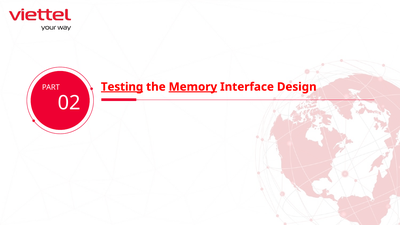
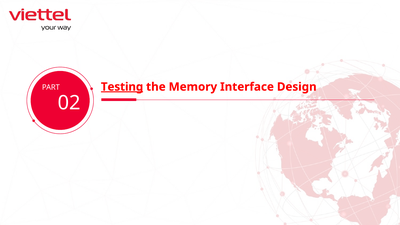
Memory underline: present -> none (193, 87)
